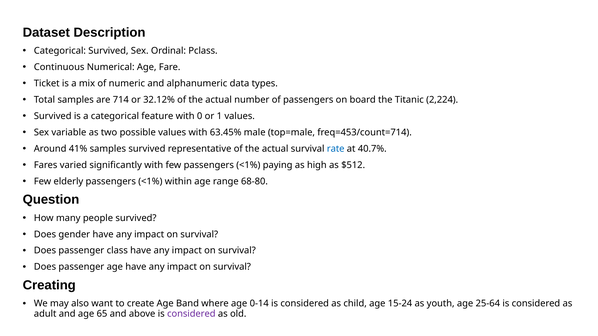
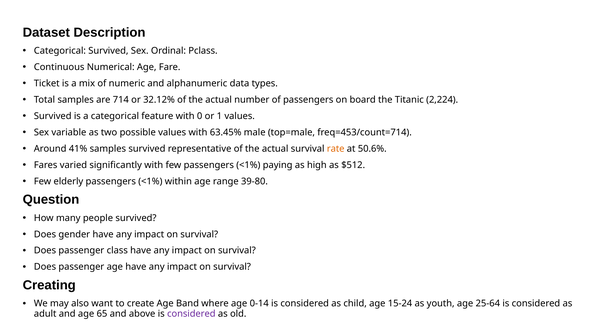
rate colour: blue -> orange (336, 149)
40.7%: 40.7% -> 50.6% (372, 149)
68-80: 68-80 -> 39-80 (254, 181)
